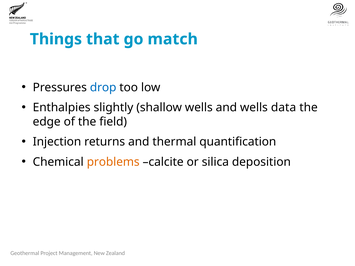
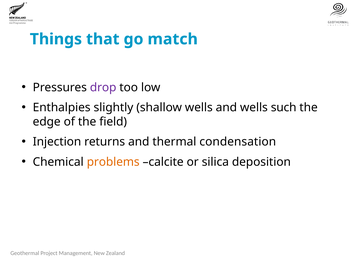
drop colour: blue -> purple (103, 88)
data: data -> such (284, 108)
quantification: quantification -> condensation (238, 142)
